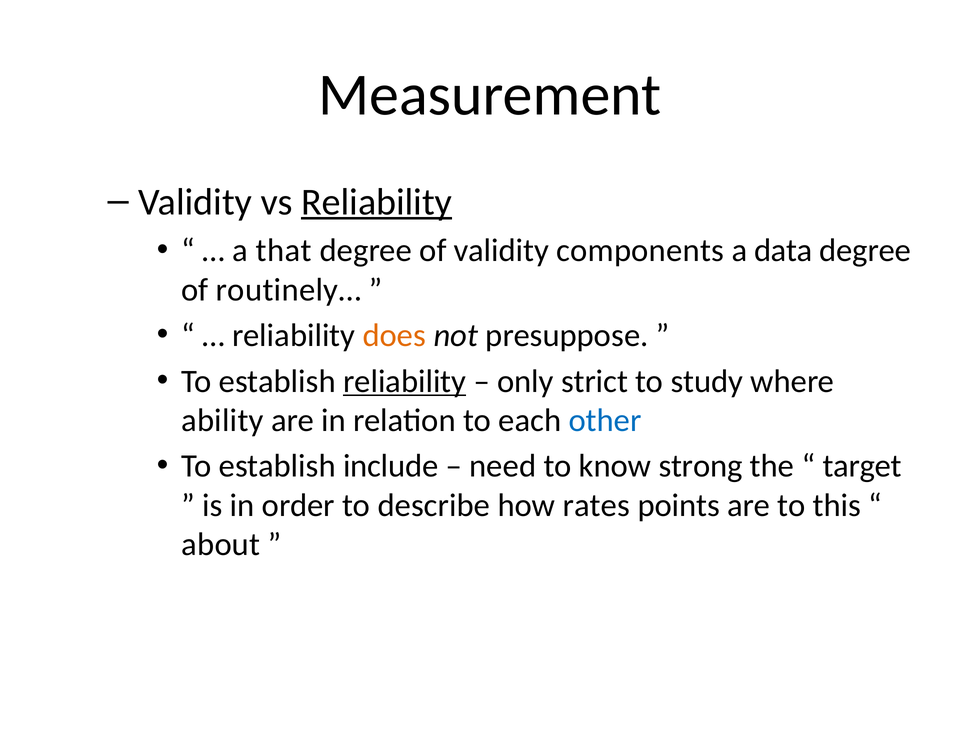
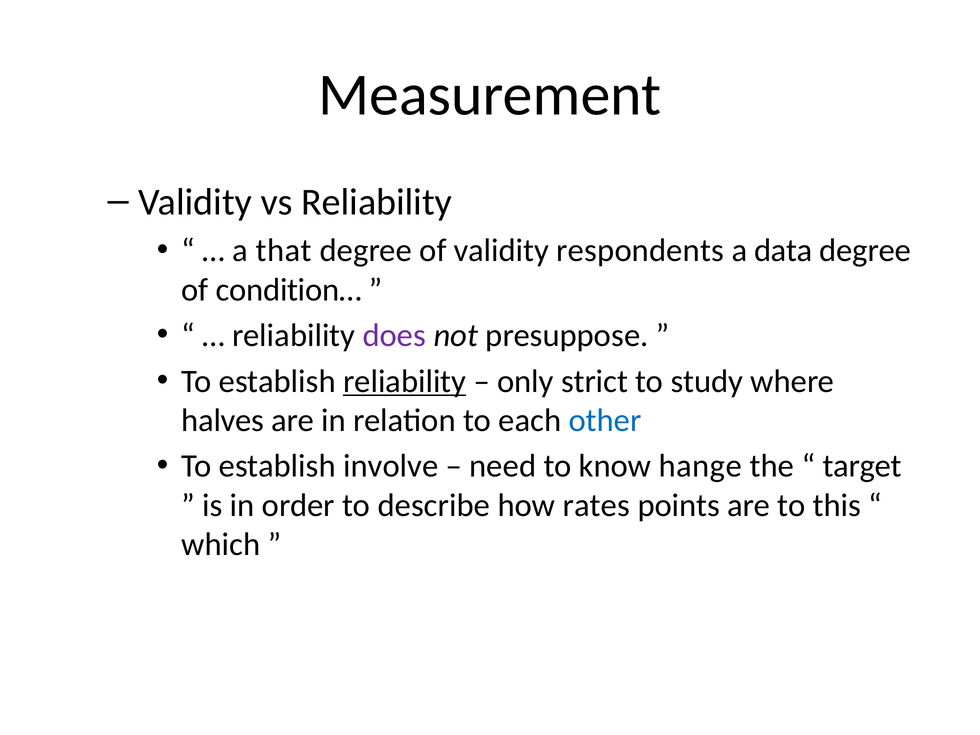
Reliability underline: present -> none (377, 202)
components: components -> respondents (640, 251)
routinely…: routinely… -> condition… (289, 290)
does colour: orange -> purple (394, 335)
ability: ability -> halves (223, 420)
include: include -> involve (391, 466)
strong: strong -> hange (700, 466)
about: about -> which (221, 545)
